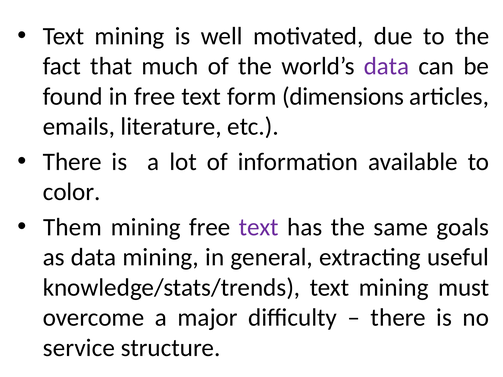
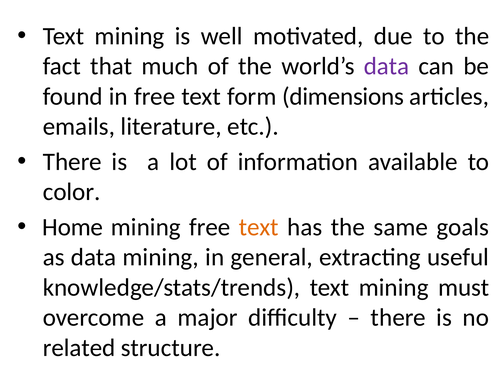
Them: Them -> Home (73, 227)
text colour: purple -> orange (259, 227)
service: service -> related (79, 348)
